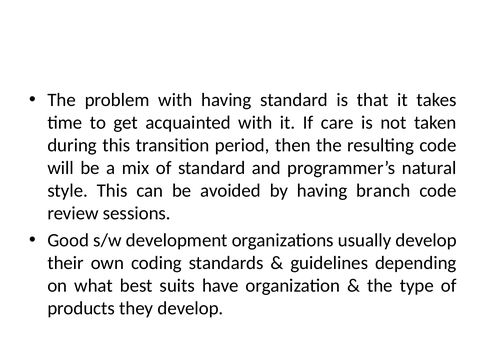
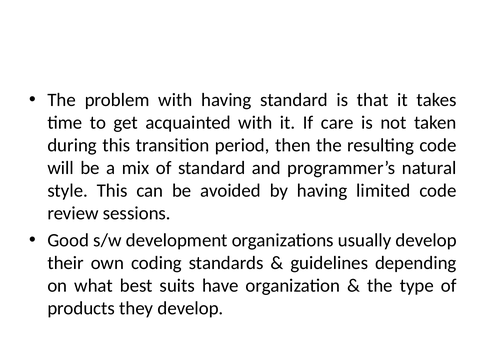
branch: branch -> limited (383, 191)
